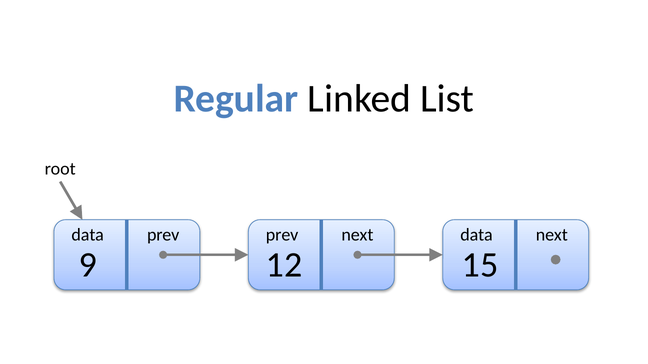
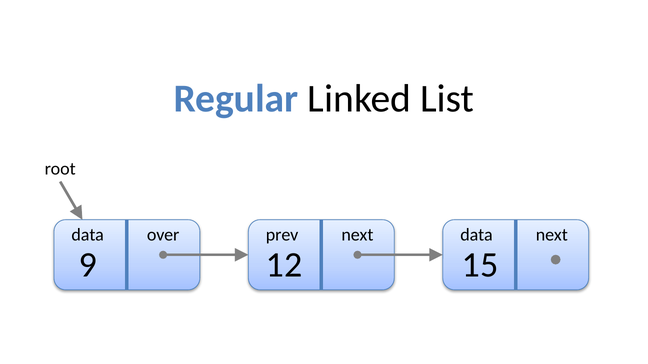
data prev: prev -> over (163, 235)
